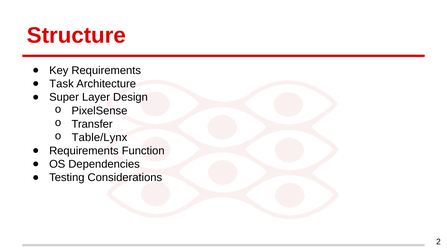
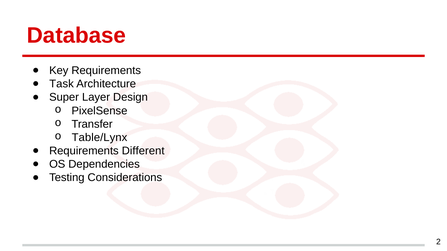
Structure: Structure -> Database (76, 36)
Function: Function -> Different (143, 151)
